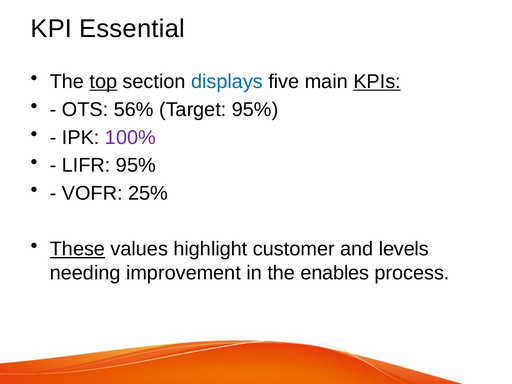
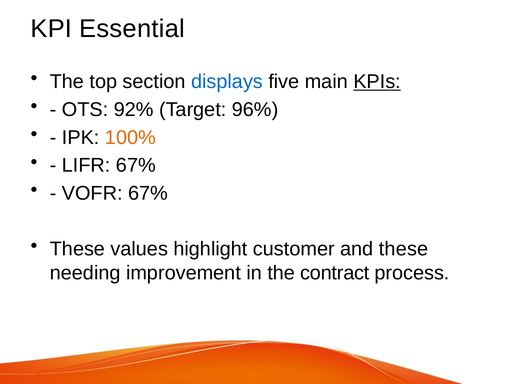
top underline: present -> none (103, 82)
56%: 56% -> 92% (134, 110)
Target 95%: 95% -> 96% (255, 110)
100% colour: purple -> orange (130, 137)
LIFR 95%: 95% -> 67% (136, 165)
VOFR 25%: 25% -> 67% (148, 193)
These underline: present -> none (77, 249)
and levels: levels -> these (404, 249)
enables: enables -> contract (335, 273)
